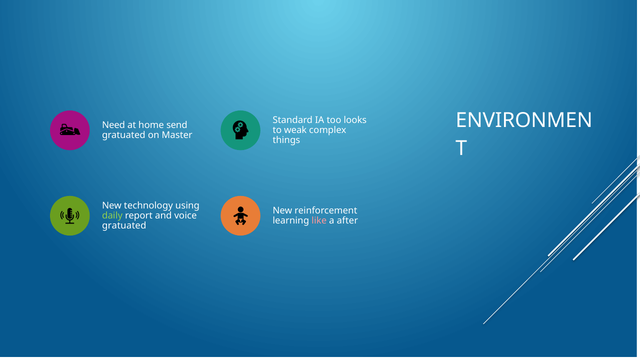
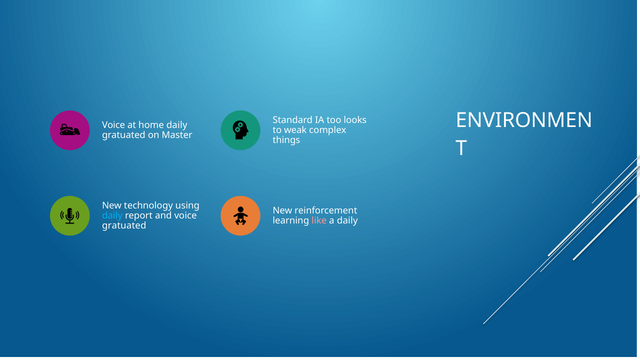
Need: Need -> Voice (114, 125)
home send: send -> daily (177, 125)
daily colour: light green -> light blue (112, 216)
a after: after -> daily (347, 221)
